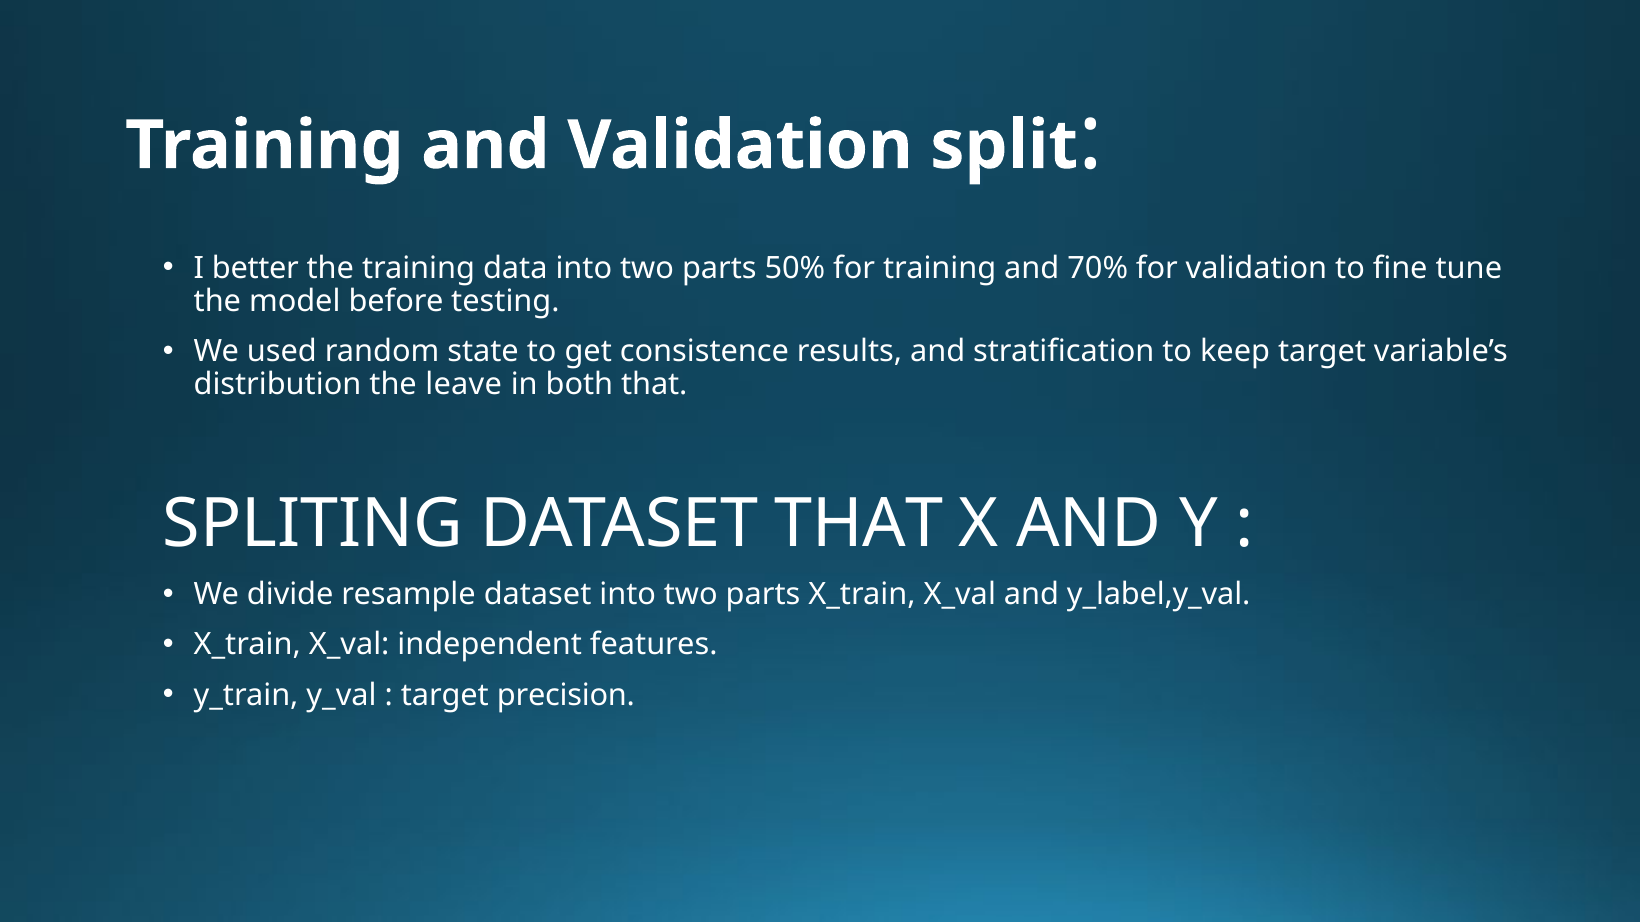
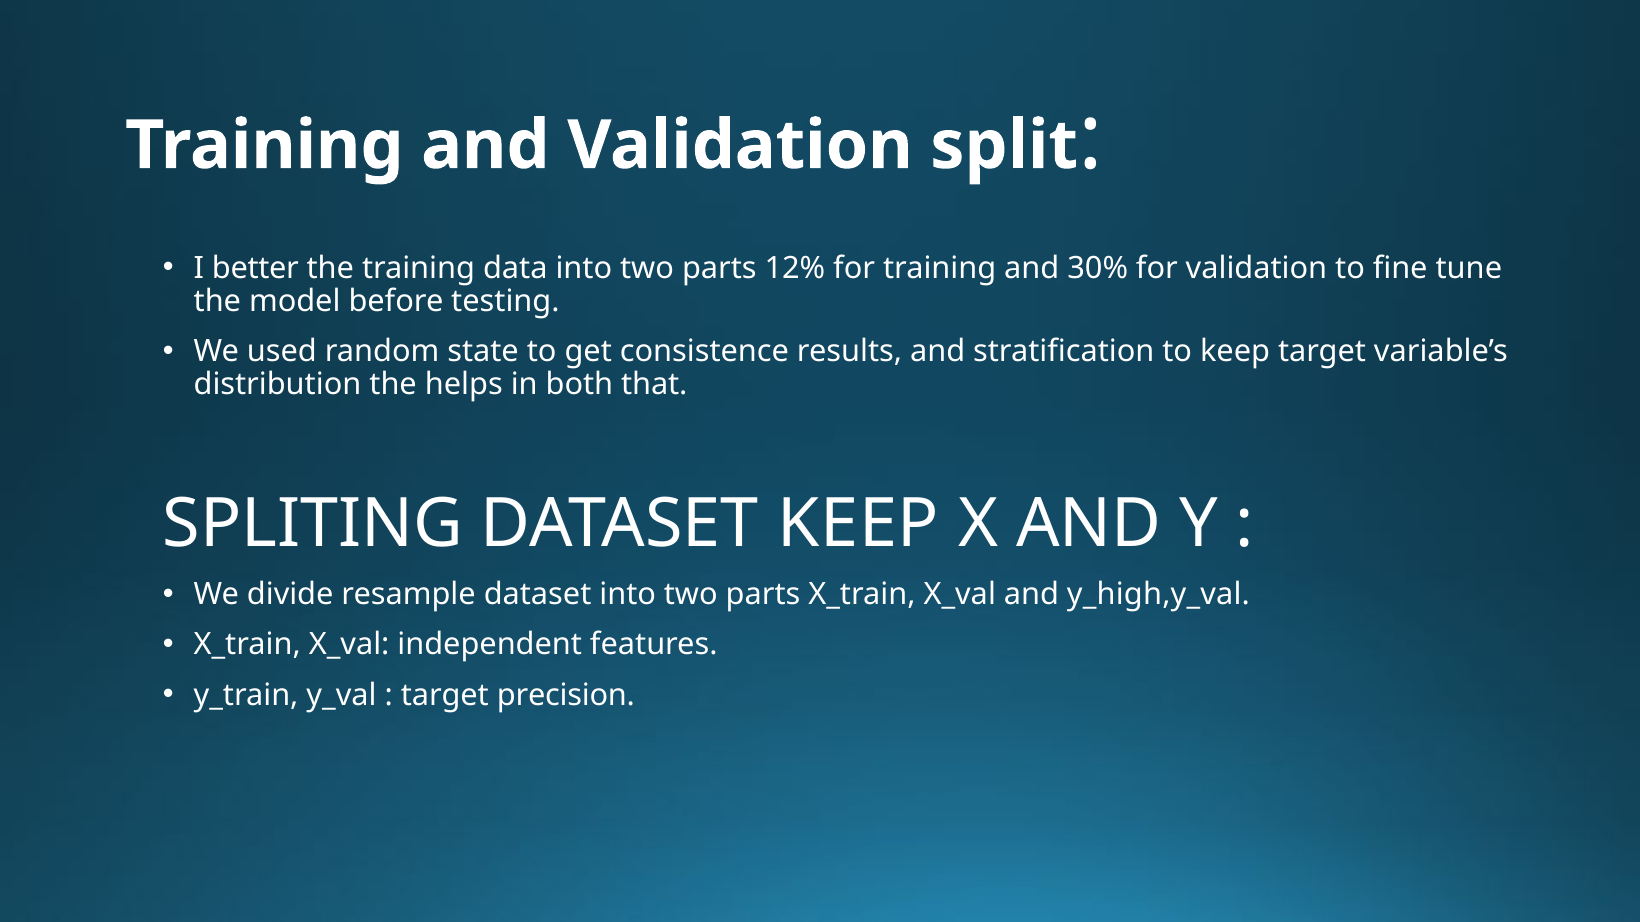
50%: 50% -> 12% (795, 268)
70%: 70% -> 30% (1098, 268)
leave: leave -> helps (464, 385)
DATASET THAT: THAT -> KEEP (858, 524)
y_label,y_val: y_label,y_val -> y_high,y_val (1158, 595)
